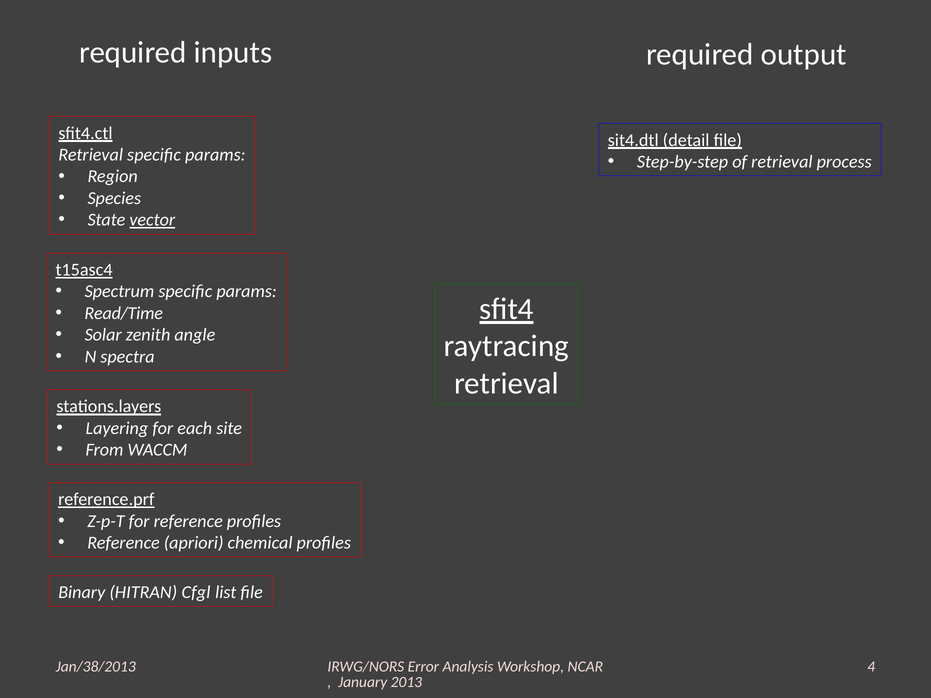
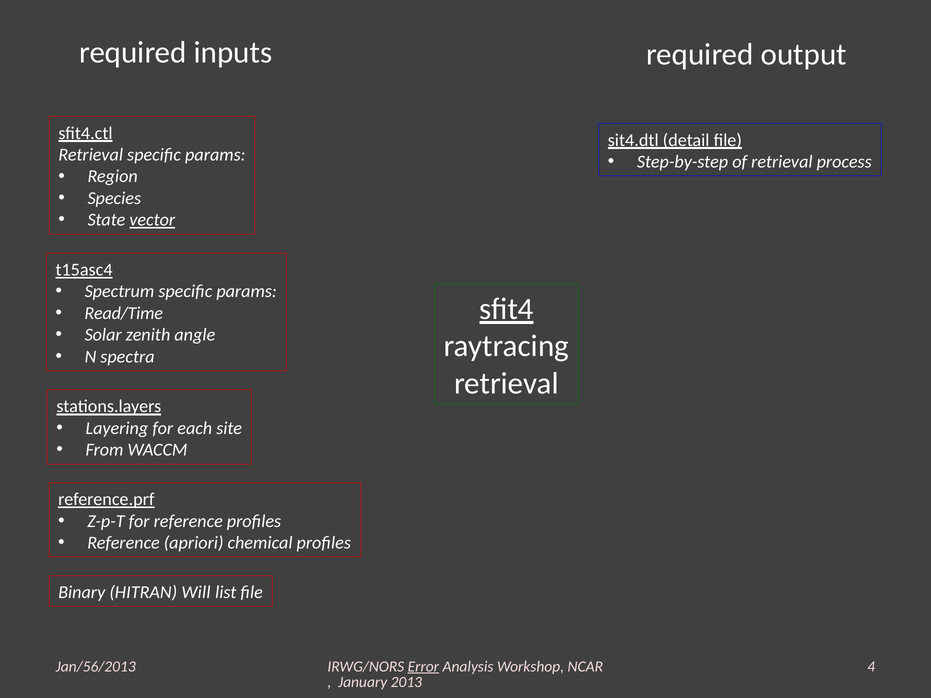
Cfgl: Cfgl -> Will (196, 592)
Error underline: none -> present (423, 667)
Jan/38/2013: Jan/38/2013 -> Jan/56/2013 (96, 667)
